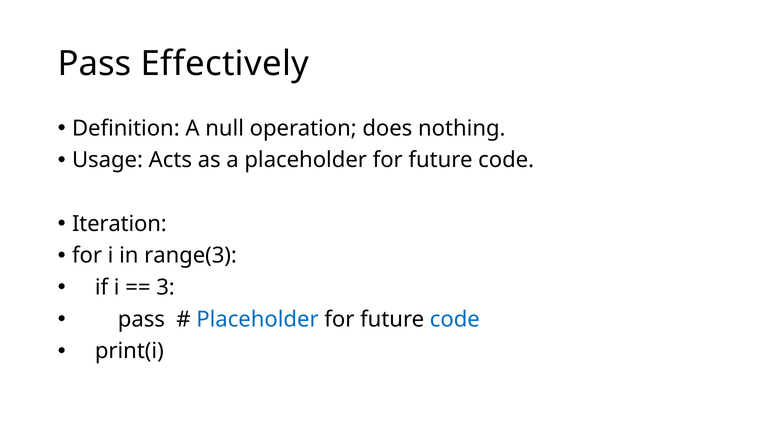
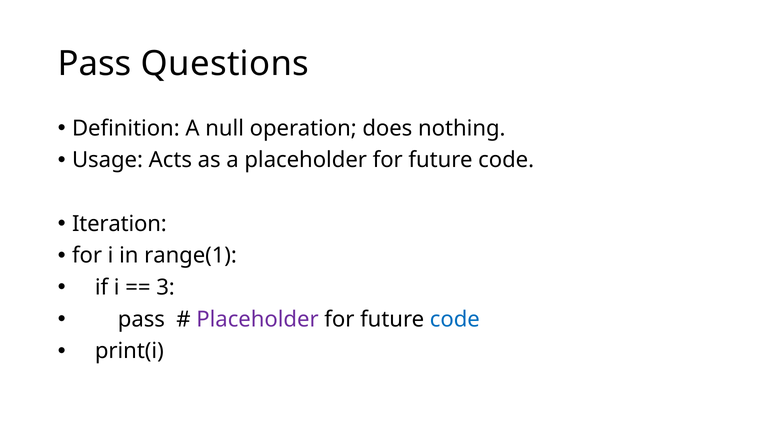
Effectively: Effectively -> Questions (225, 64)
range(3: range(3 -> range(1 (191, 255)
Placeholder colour: blue -> purple (257, 319)
